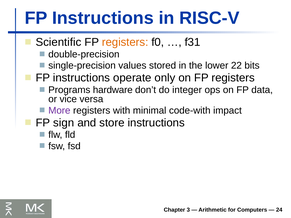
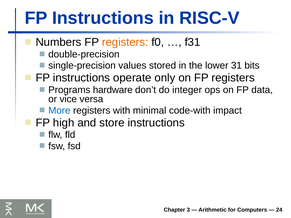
Scientific: Scientific -> Numbers (59, 42)
22: 22 -> 31 (236, 66)
More colour: purple -> blue (59, 111)
sign: sign -> high (64, 123)
